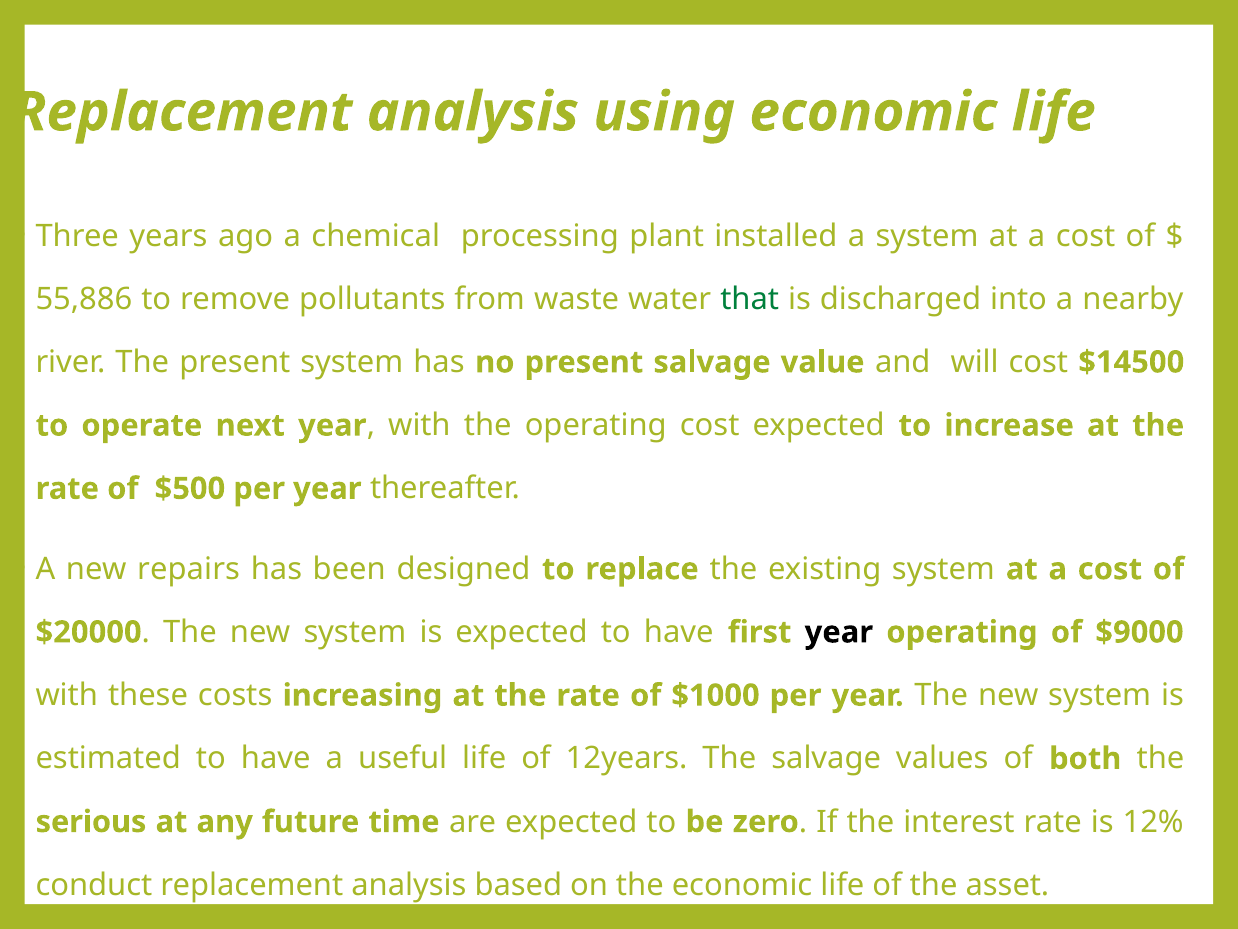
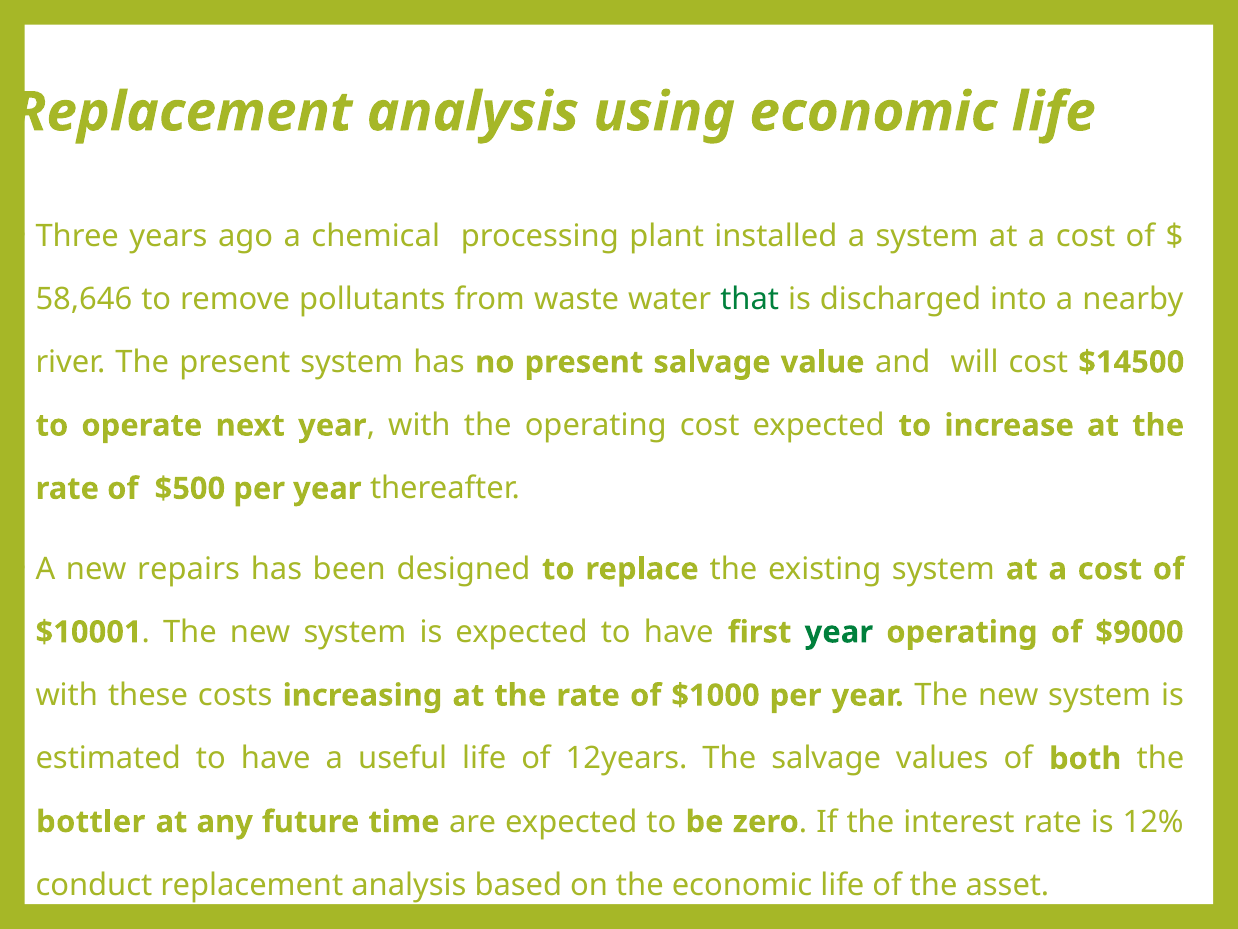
55,886: 55,886 -> 58,646 (84, 299)
$20000: $20000 -> $10001 (89, 632)
year colour: black -> green (839, 632)
serious: serious -> bottler (91, 821)
